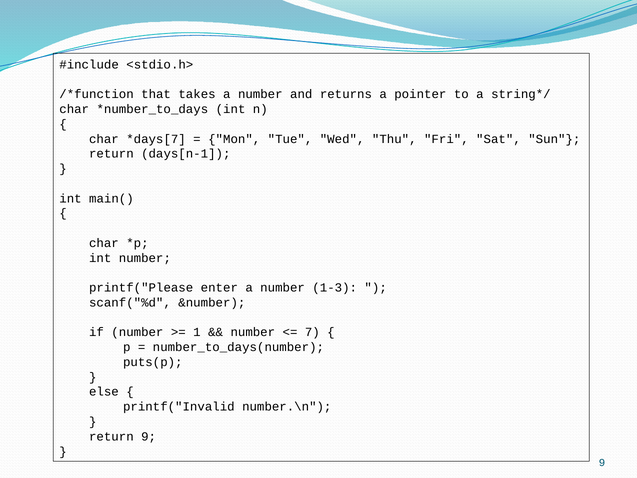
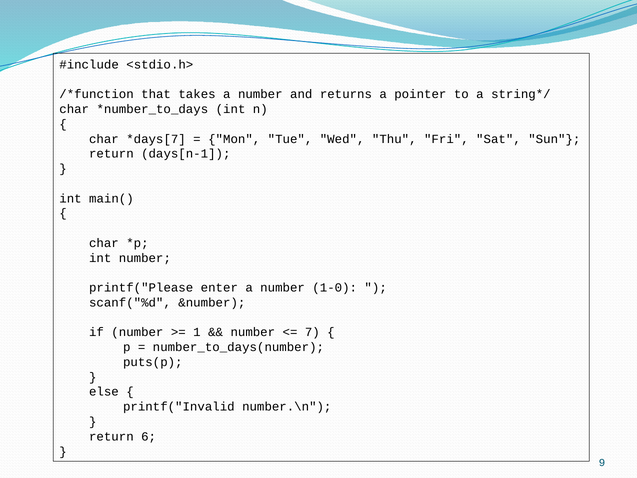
1-3: 1-3 -> 1-0 (335, 288)
return 9: 9 -> 6 (149, 436)
